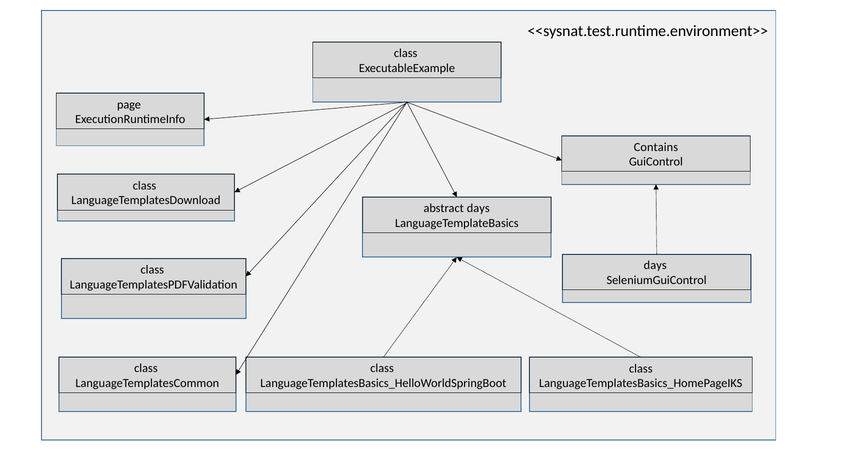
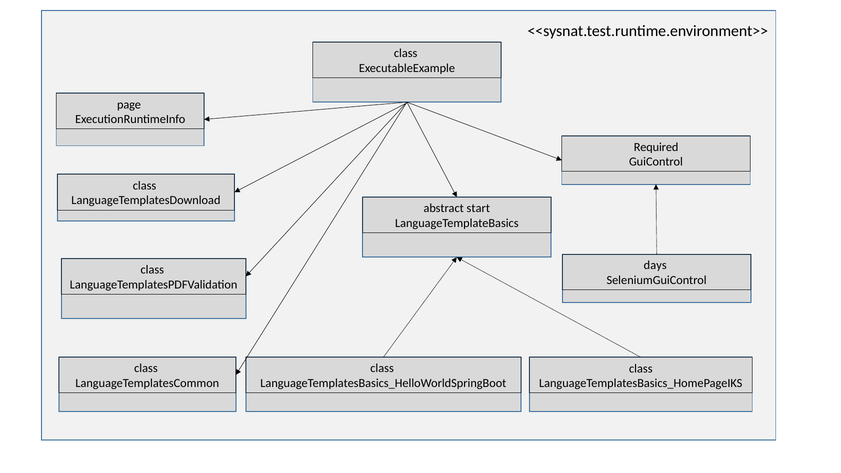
Contains: Contains -> Required (656, 147)
abstract days: days -> start (478, 208)
